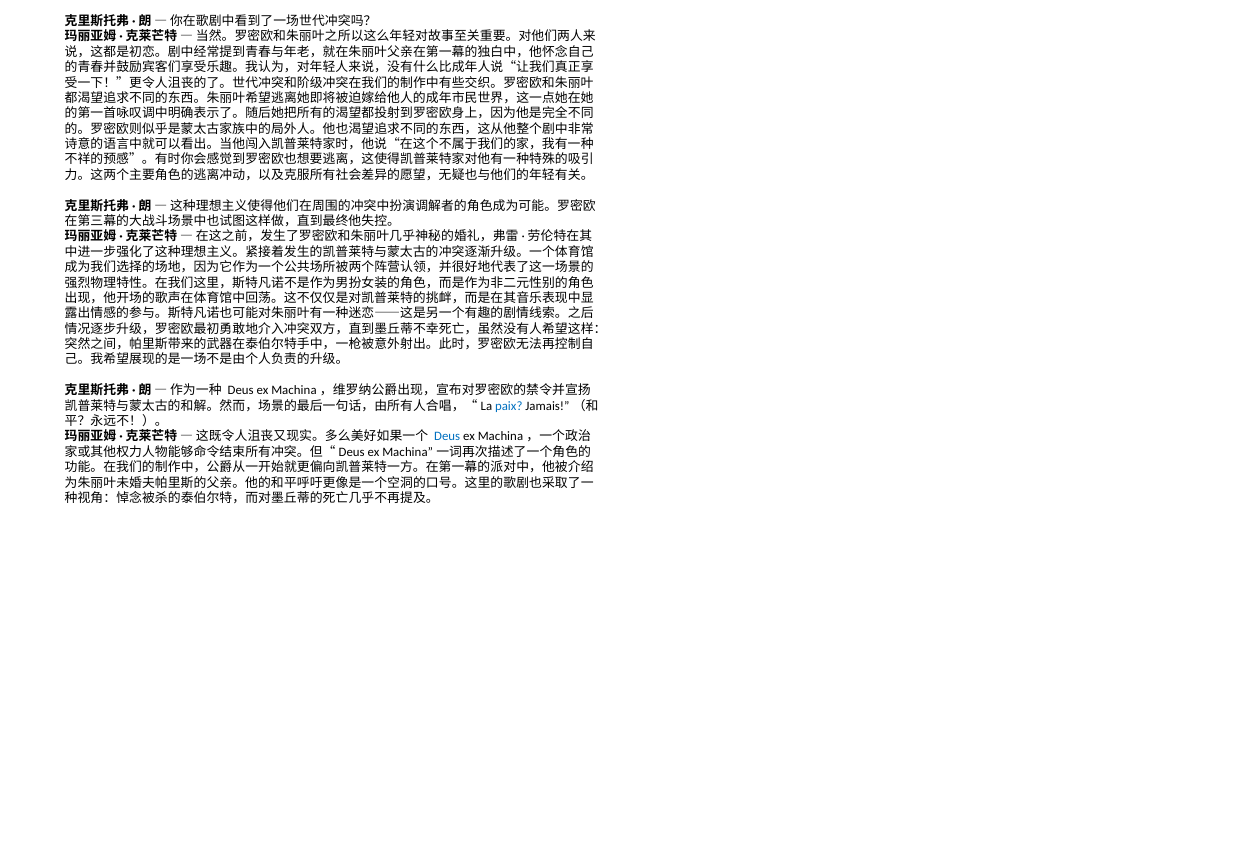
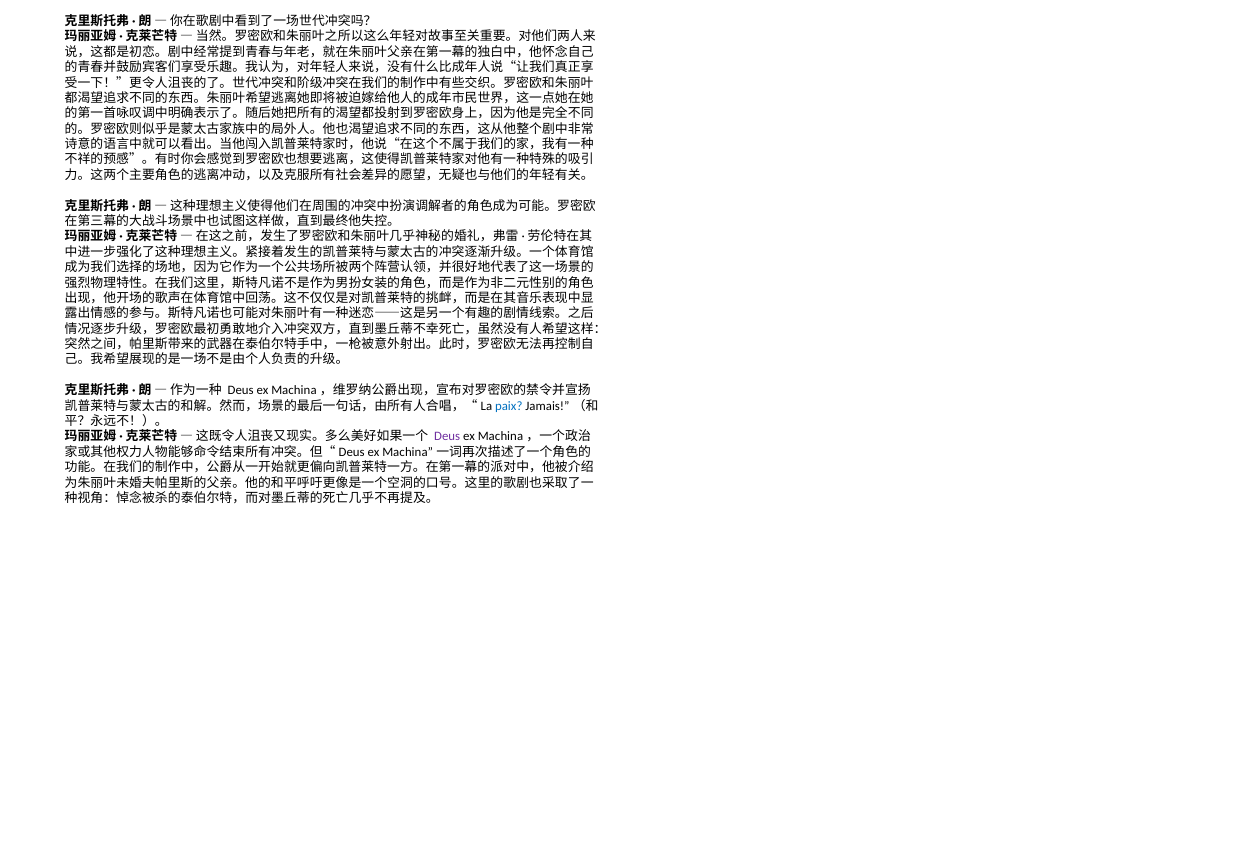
Deus colour: blue -> purple (447, 437)
